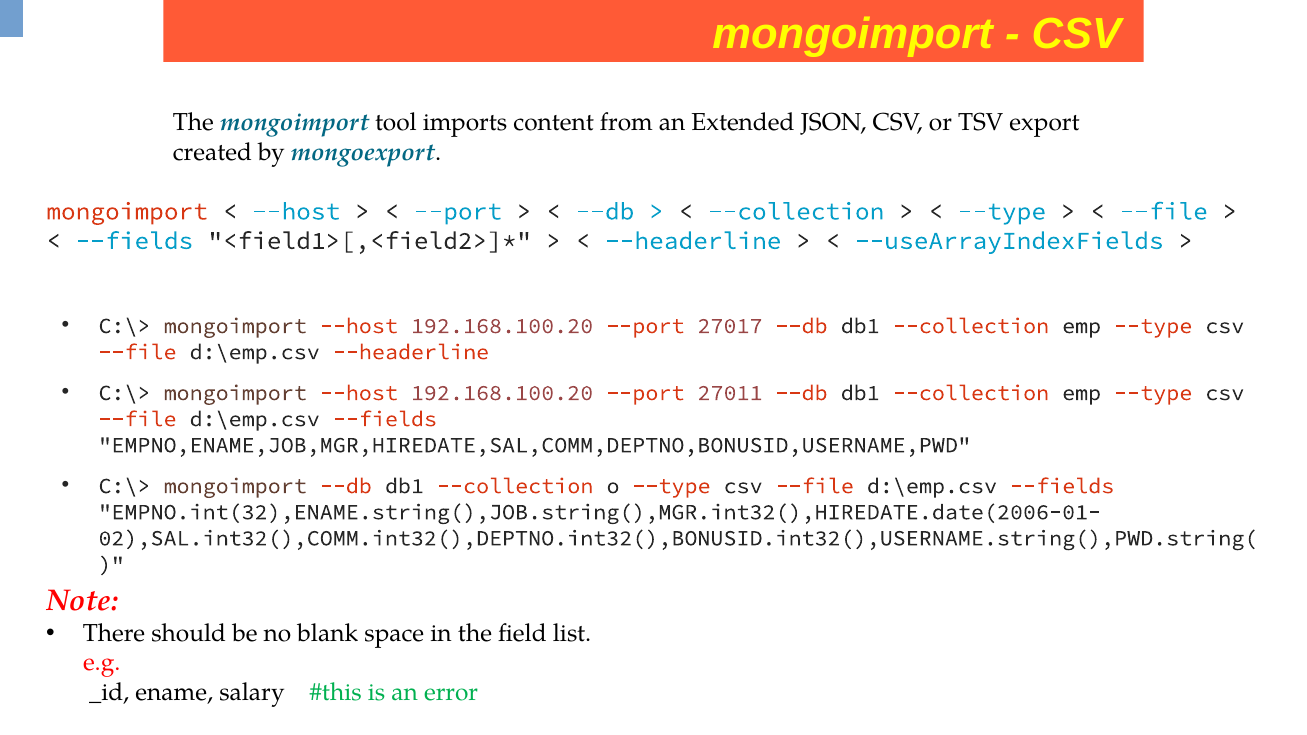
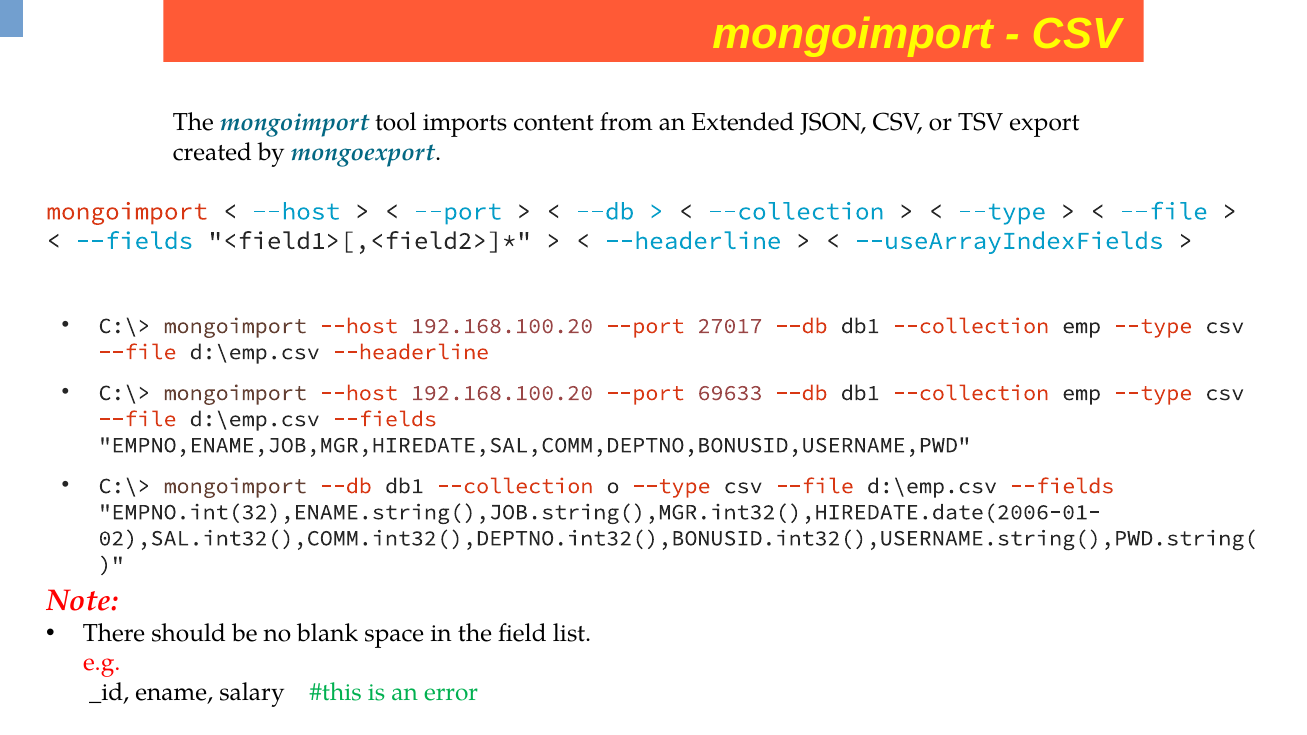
27011: 27011 -> 69633 (730, 393)
